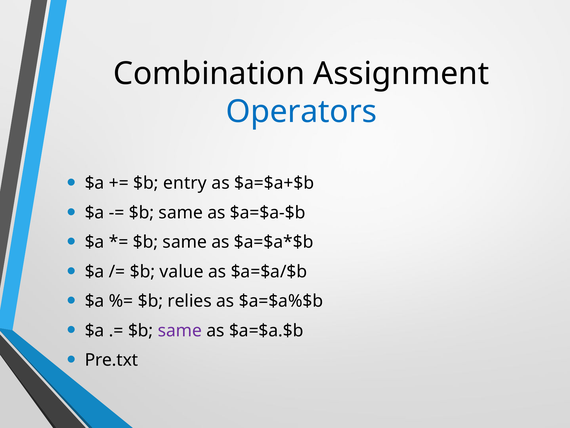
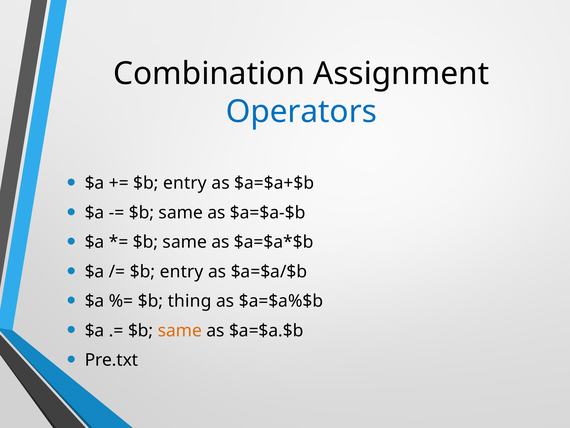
value: value -> entry (182, 271)
relies: relies -> thing (190, 301)
same colour: purple -> orange (180, 330)
